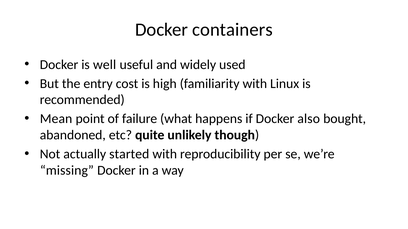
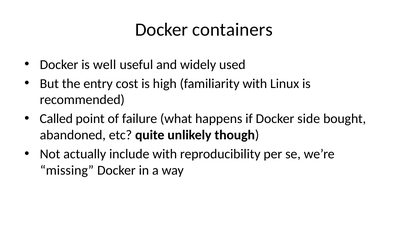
Mean: Mean -> Called (56, 119)
also: also -> side (309, 119)
started: started -> include (129, 154)
